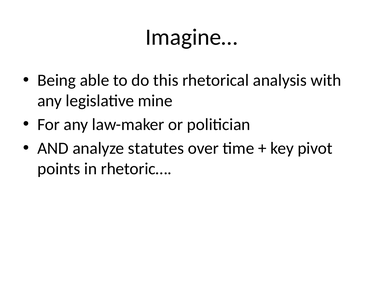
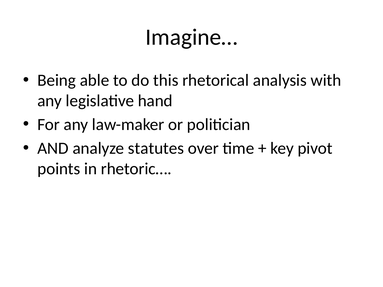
mine: mine -> hand (155, 101)
